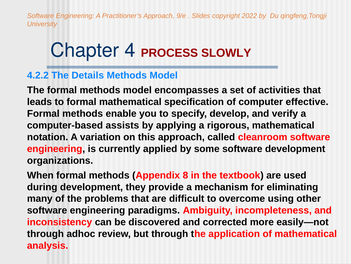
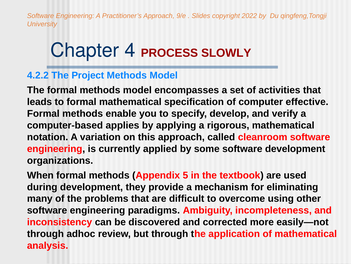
Details: Details -> Project (88, 75)
assists: assists -> applies (122, 125)
8: 8 -> 5 (185, 175)
